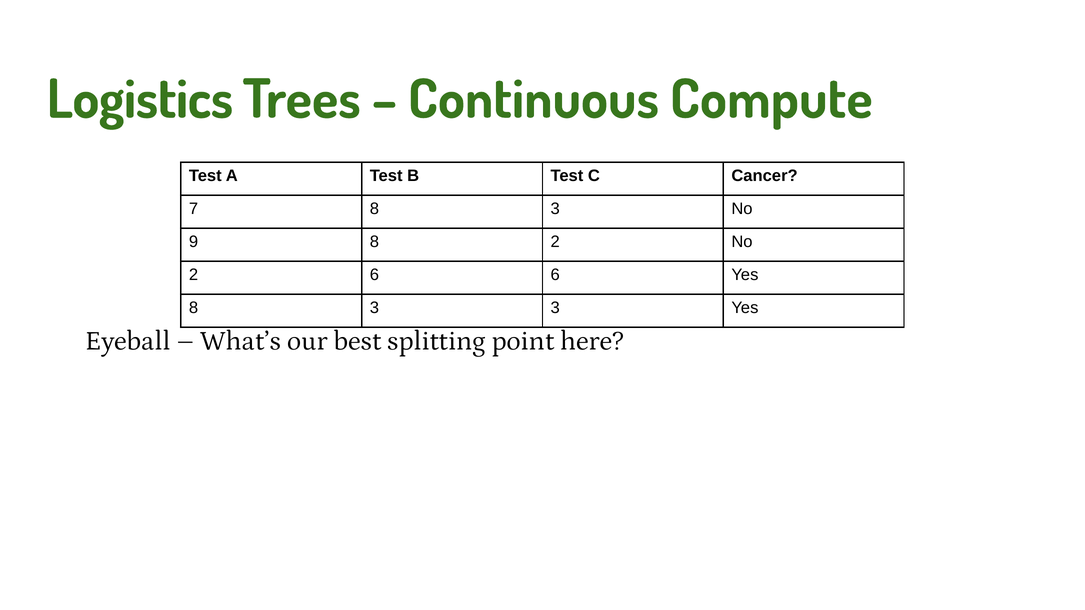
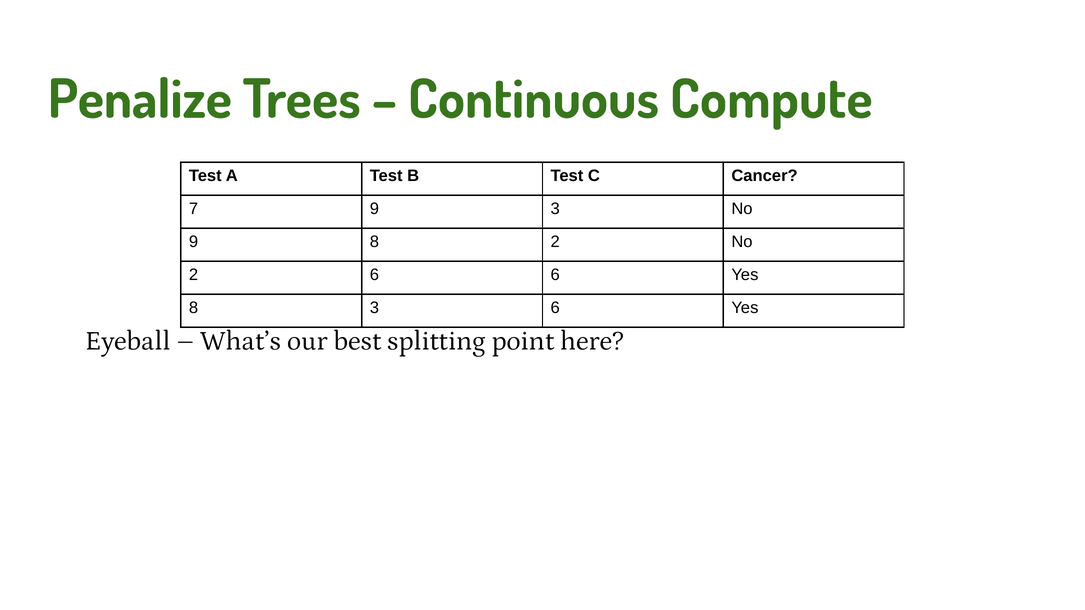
Logistics: Logistics -> Penalize (140, 100)
7 8: 8 -> 9 (374, 209)
3 3: 3 -> 6 (555, 308)
